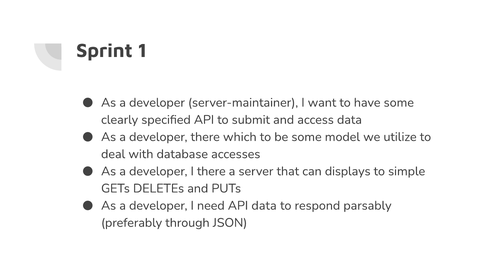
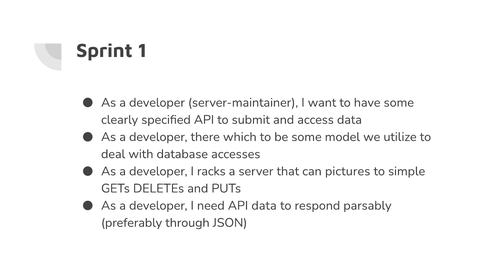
I there: there -> racks (211, 172)
displays: displays -> pictures (348, 172)
